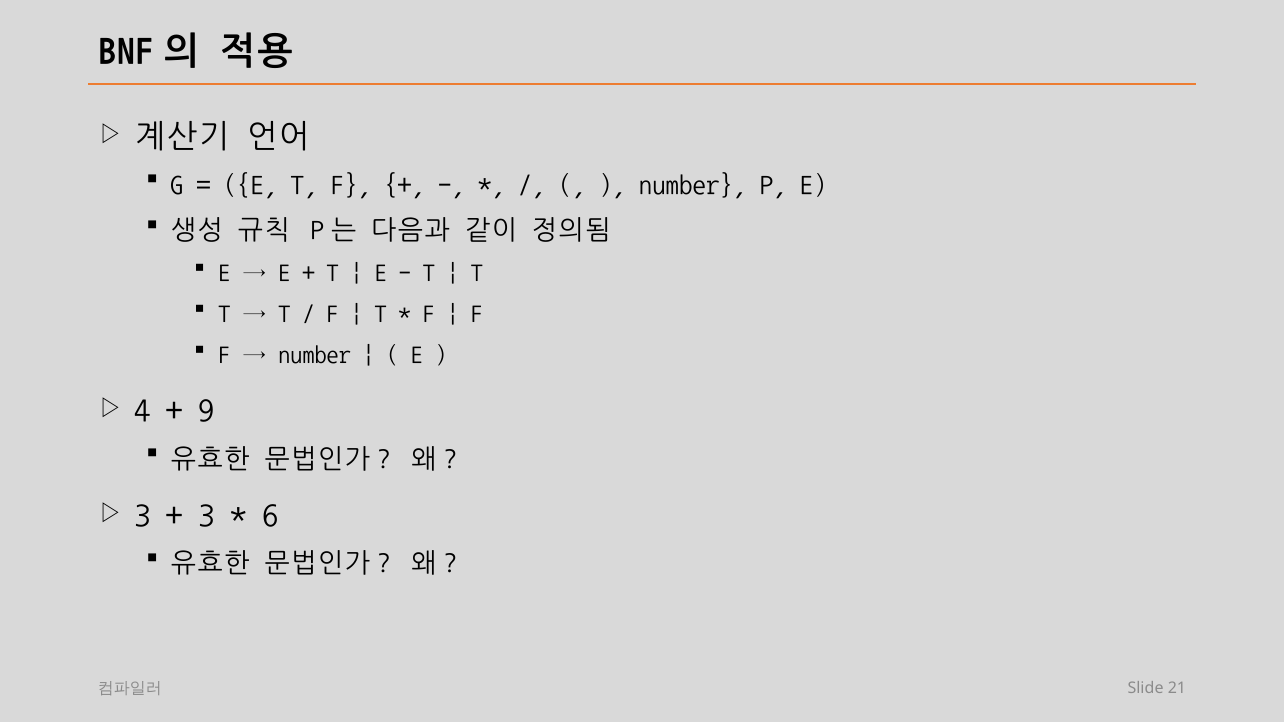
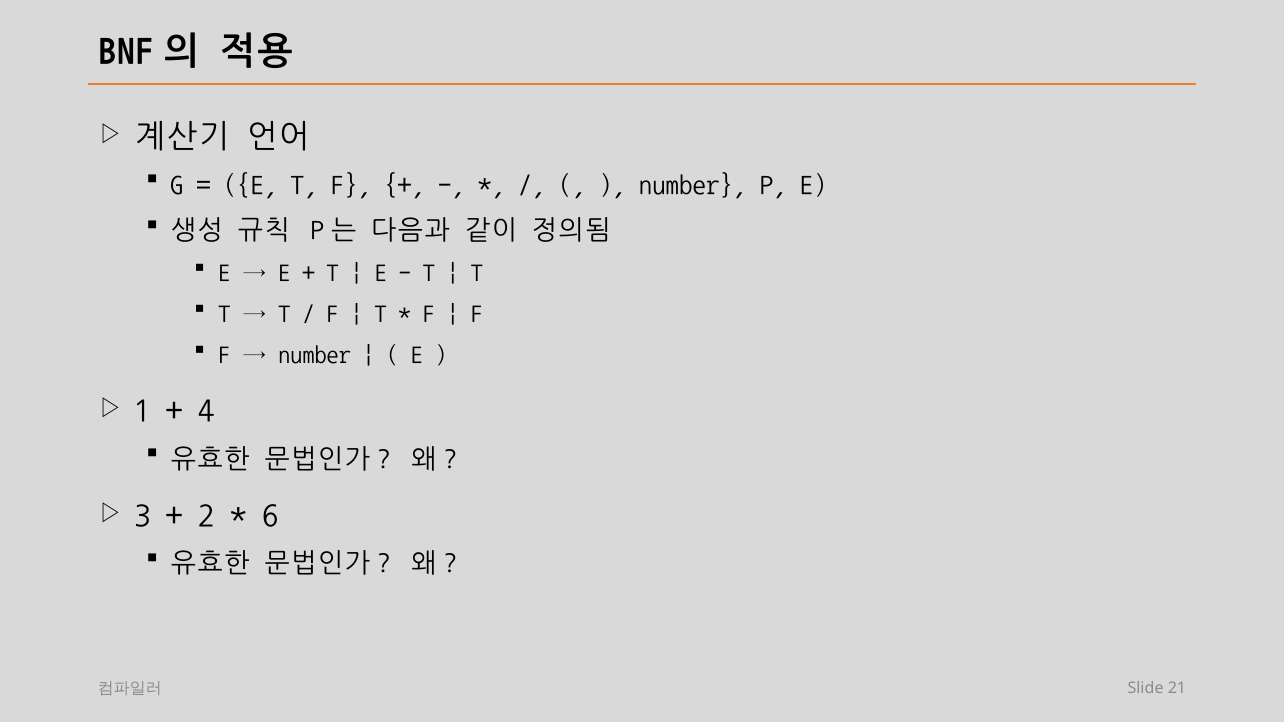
4: 4 -> 1 (142, 410)
9: 9 -> 4 (206, 410)
3: 3 -> 2 (206, 515)
